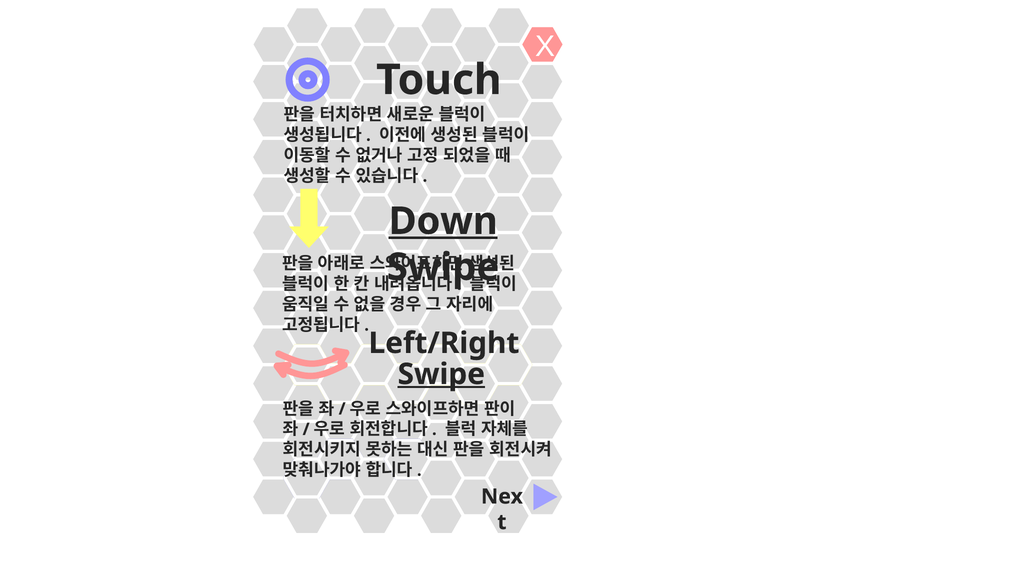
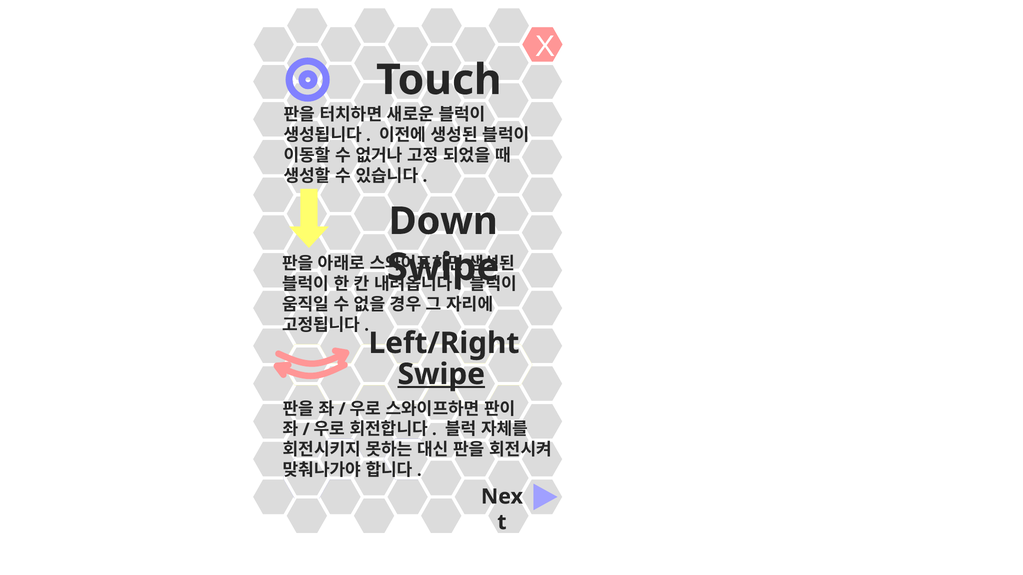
Down underline: present -> none (443, 221)
